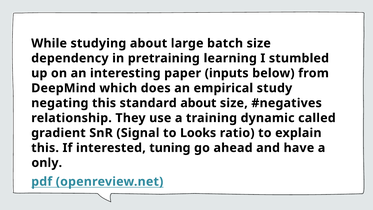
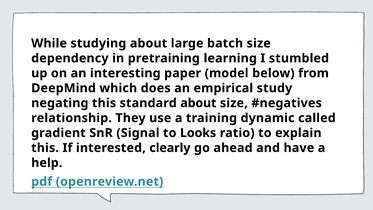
inputs: inputs -> model (227, 73)
tuning: tuning -> clearly (170, 148)
only: only -> help (47, 163)
